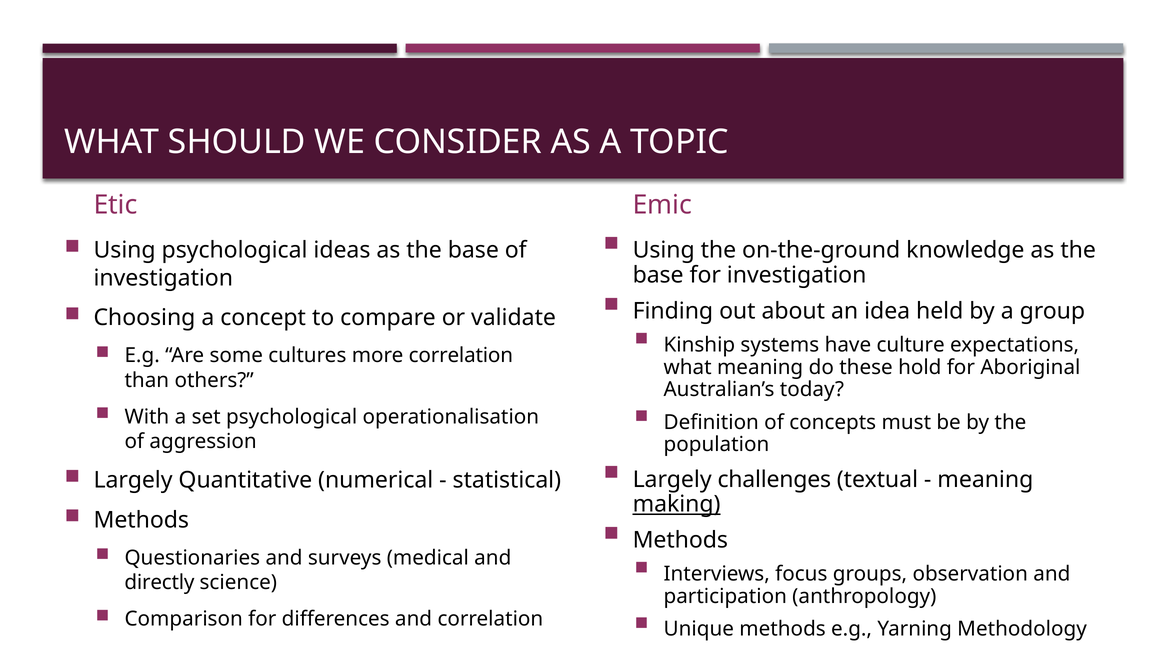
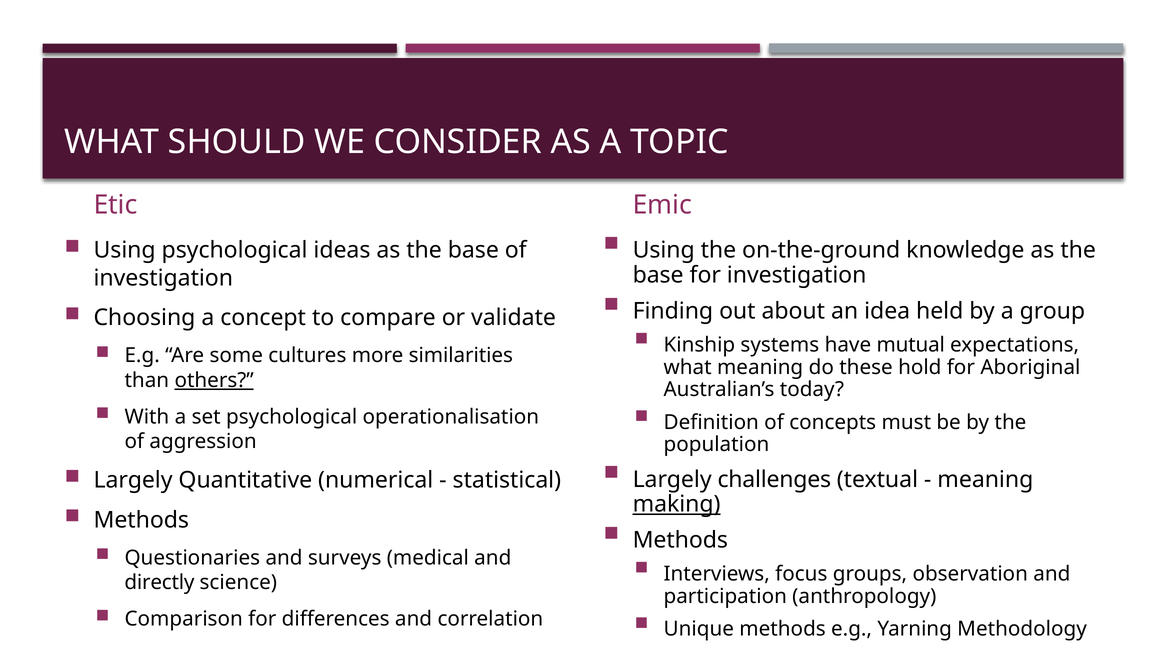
culture: culture -> mutual (911, 345)
more correlation: correlation -> similarities (461, 356)
others underline: none -> present (214, 380)
